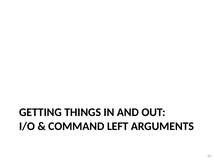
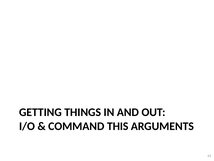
LEFT: LEFT -> THIS (118, 126)
